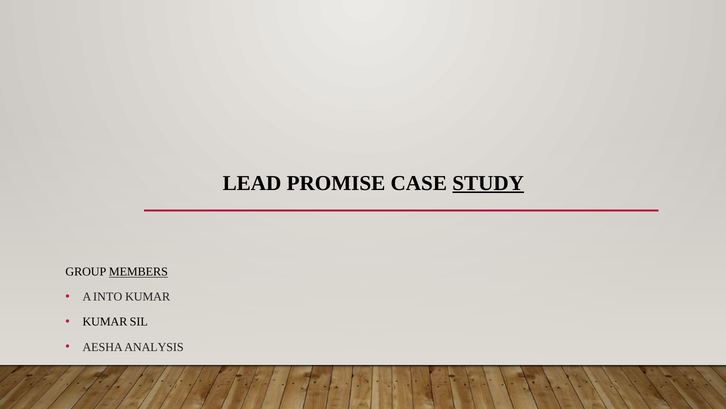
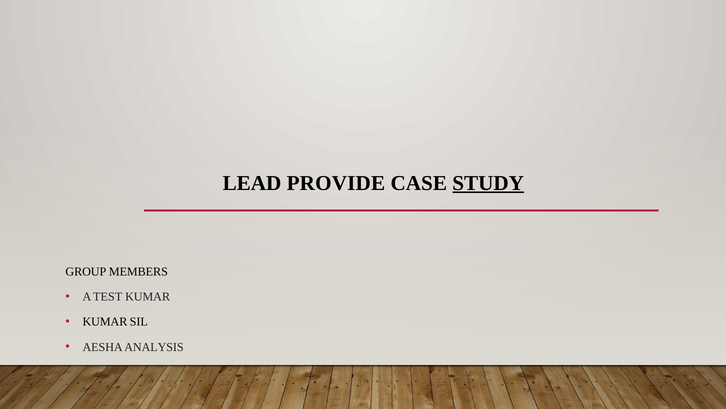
PROMISE: PROMISE -> PROVIDE (336, 183)
MEMBERS underline: present -> none (138, 272)
INTO: INTO -> TEST (108, 297)
